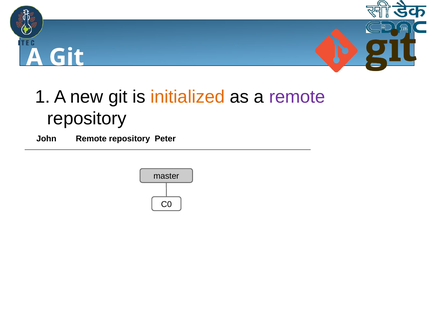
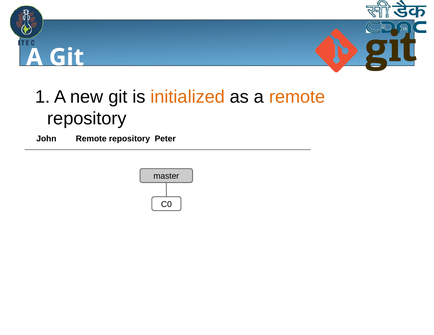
remote colour: purple -> orange (297, 97)
